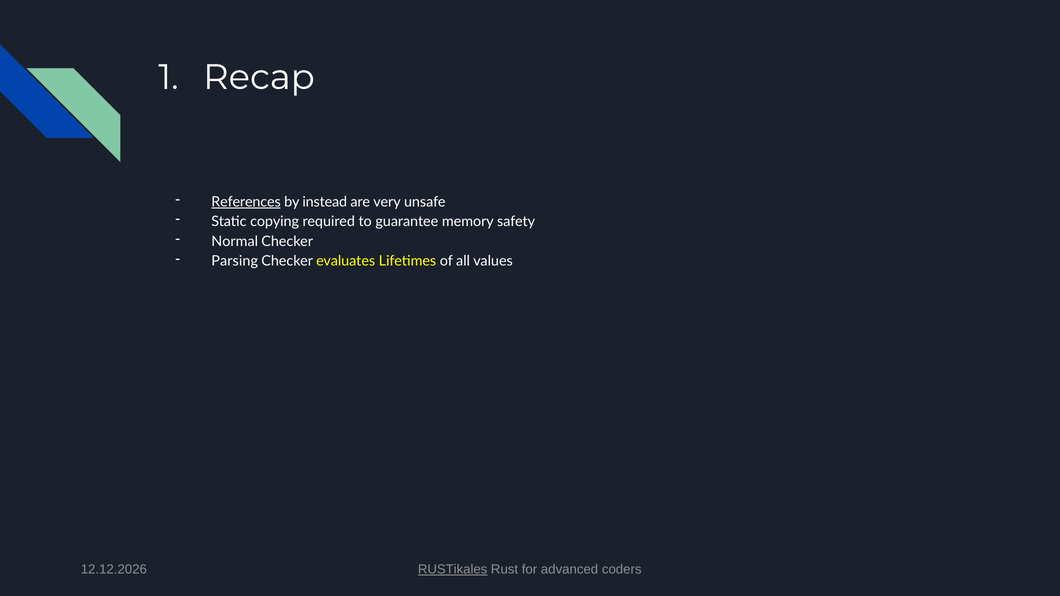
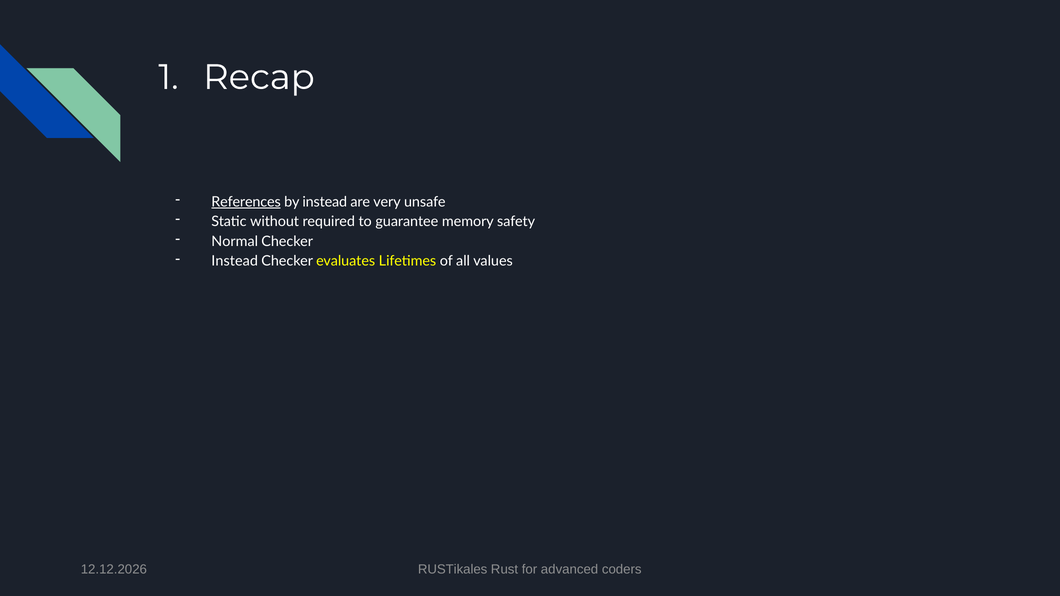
copying: copying -> without (275, 222)
Parsing: Parsing -> Instead (235, 261)
RUSTikales underline: present -> none (453, 569)
